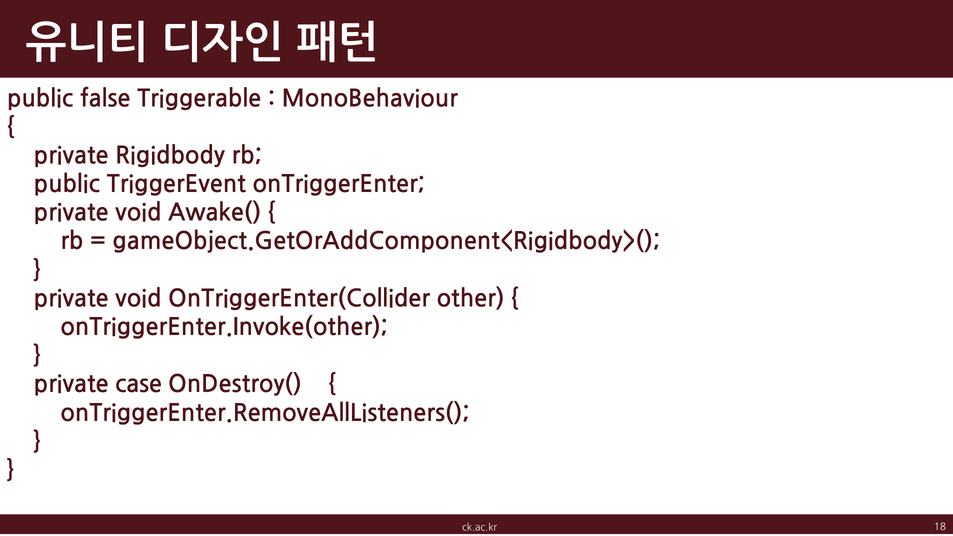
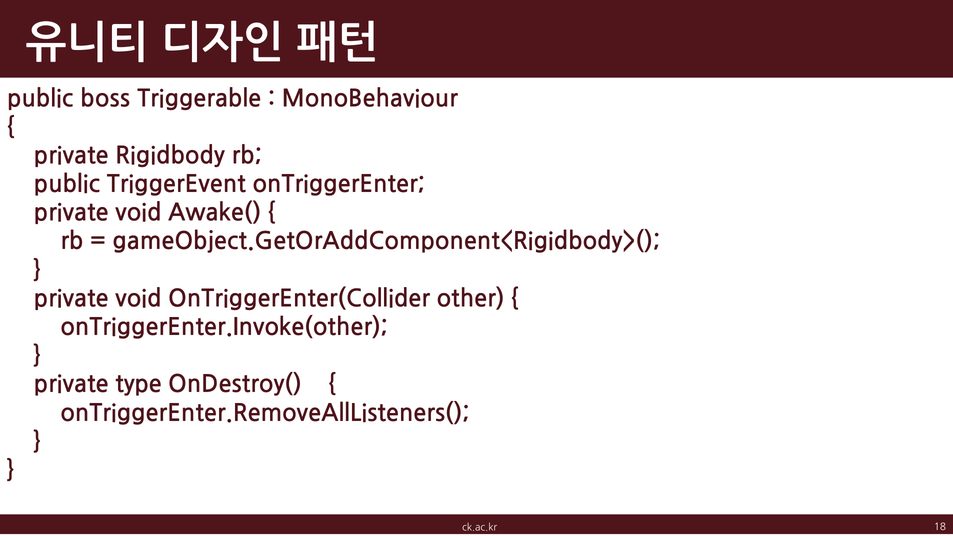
false: false -> boss (105, 99)
case: case -> type (138, 385)
